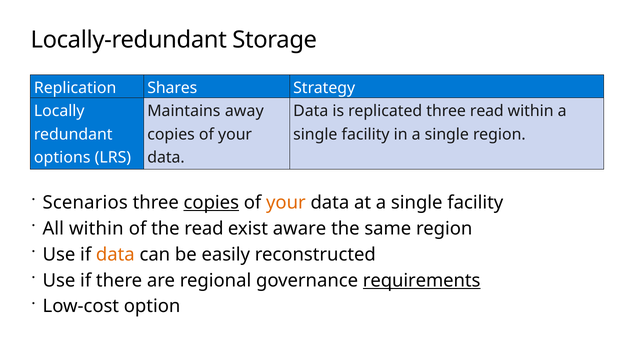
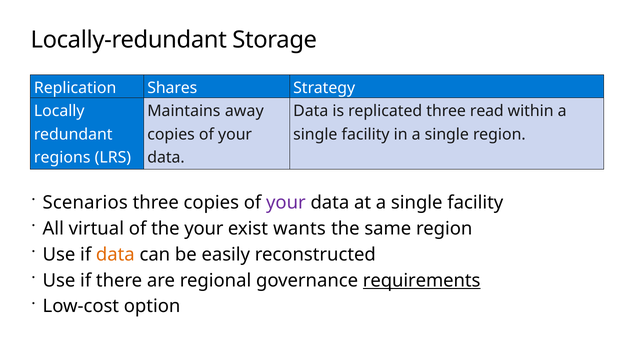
options: options -> regions (62, 157)
copies underline: present -> none (211, 202)
your colour: orange -> purple (286, 202)
All within: within -> virtual (96, 228)
the read: read -> your (204, 228)
aware: aware -> wants (299, 228)
